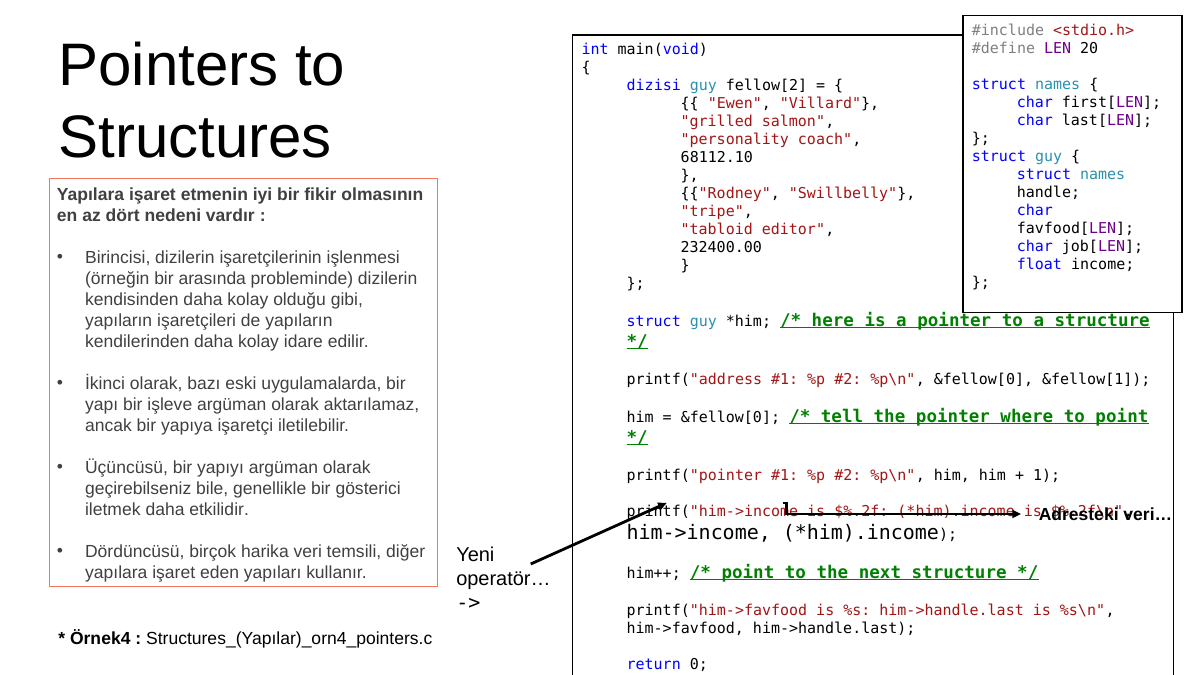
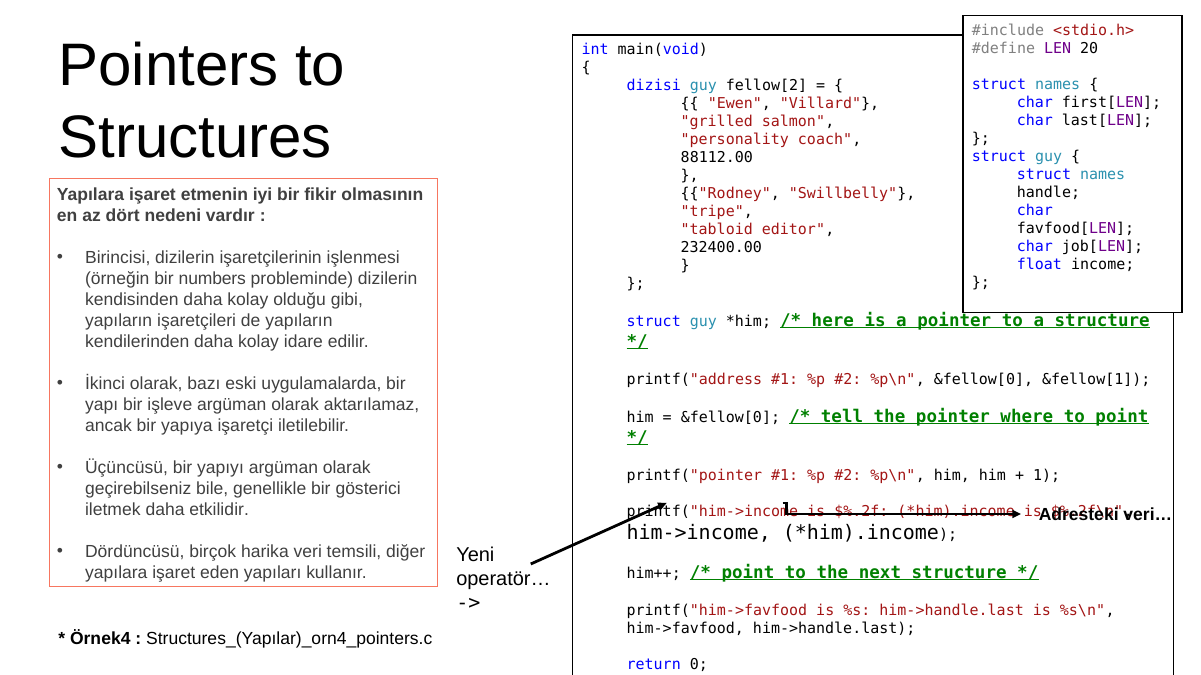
68112.10: 68112.10 -> 88112.00 (717, 158)
arasında: arasında -> numbers (212, 279)
